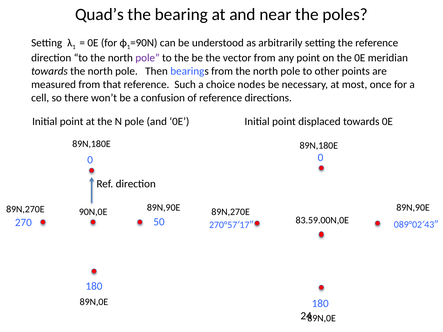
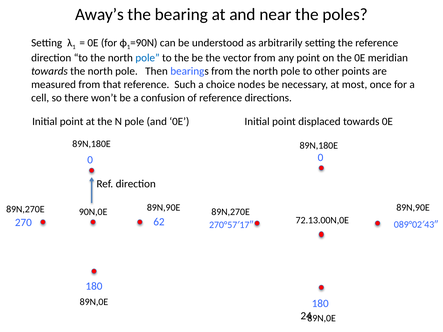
Quad’s: Quad’s -> Away’s (100, 14)
pole colour: purple -> blue (148, 58)
83.59.00N,0E: 83.59.00N,0E -> 72.13.00N,0E (322, 220)
50: 50 -> 62 (159, 222)
